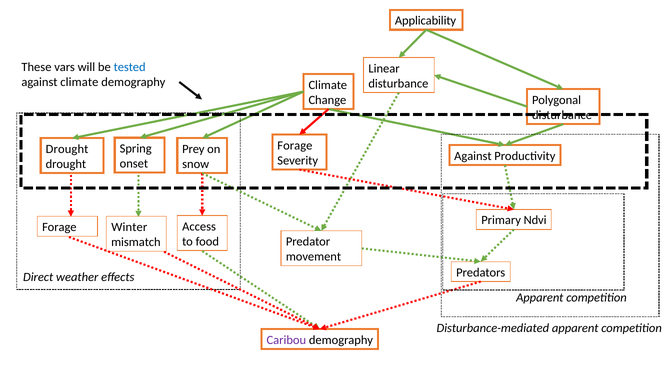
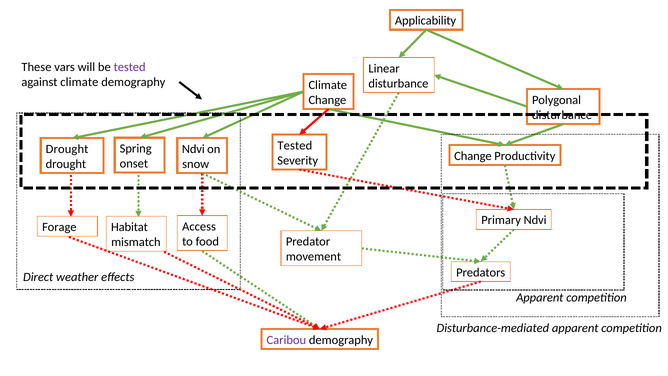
tested colour: blue -> purple (130, 67)
Forage: Forage -> Tested (295, 145)
Prey: Prey -> Ndvi (193, 149)
Against: Against -> Change (473, 156)
Winter: Winter -> Habitat (129, 227)
